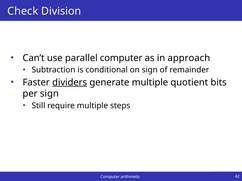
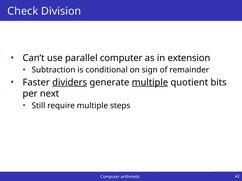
approach: approach -> extension (189, 58)
multiple underline: none -> present (150, 83)
per sign: sign -> next (49, 94)
